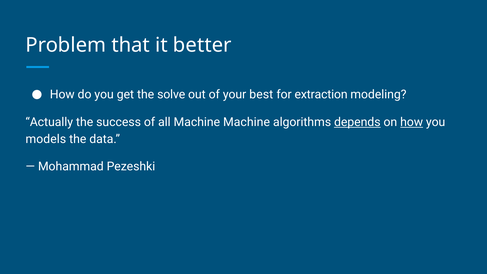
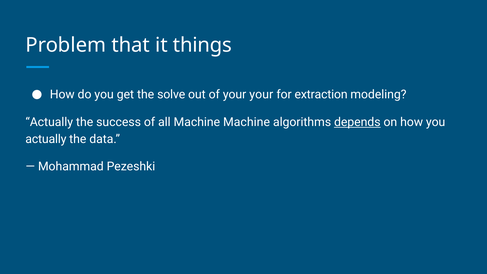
better: better -> things (202, 45)
your best: best -> your (261, 95)
how underline: present -> none (412, 122)
models: models -> actually (46, 139)
